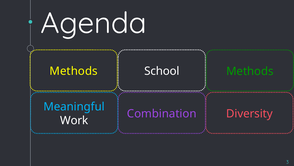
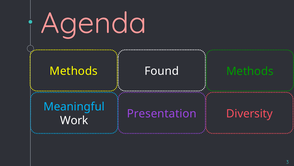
Agenda colour: white -> pink (93, 23)
School: School -> Found (162, 71)
Combination: Combination -> Presentation (162, 113)
